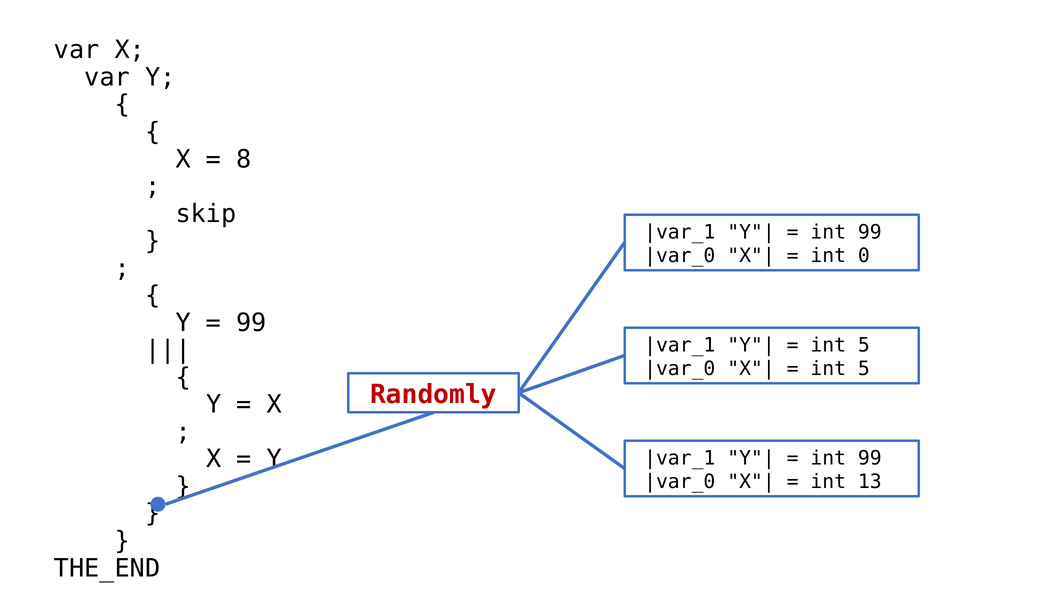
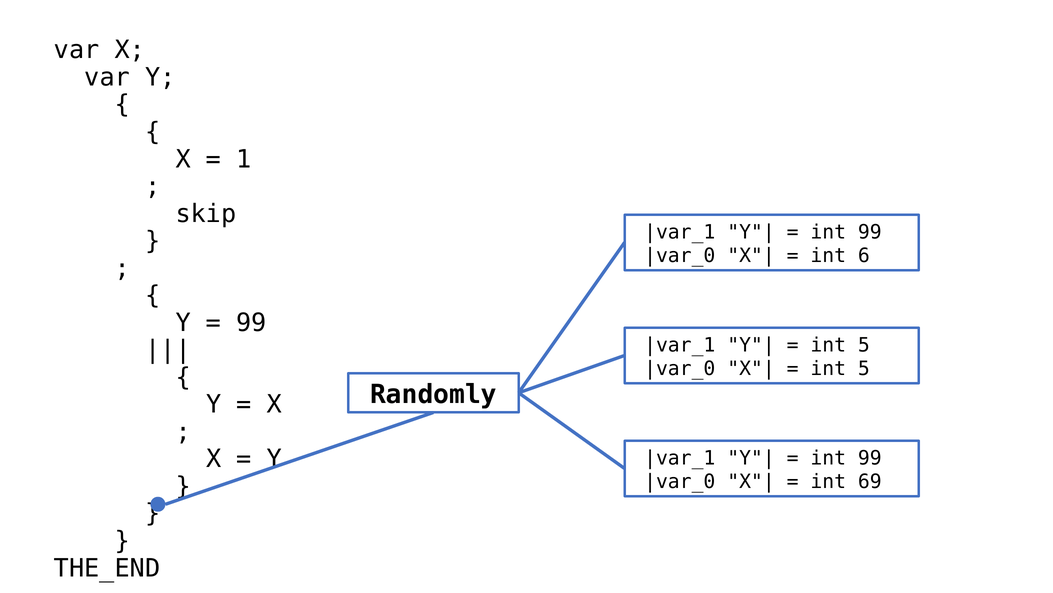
8: 8 -> 1 (244, 159)
0: 0 -> 6 (864, 255)
Randomly colour: red -> black (433, 394)
13: 13 -> 69 (870, 481)
